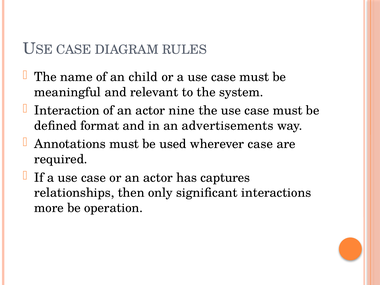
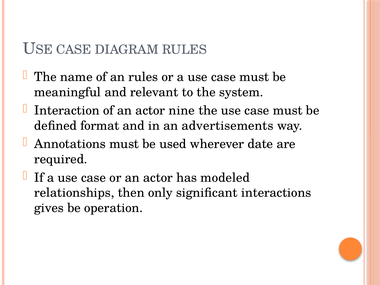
an child: child -> rules (143, 77)
wherever case: case -> date (260, 144)
captures: captures -> modeled (225, 178)
more: more -> gives (49, 208)
